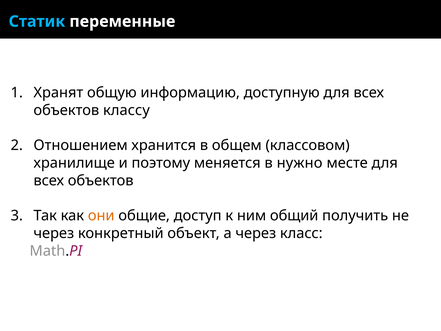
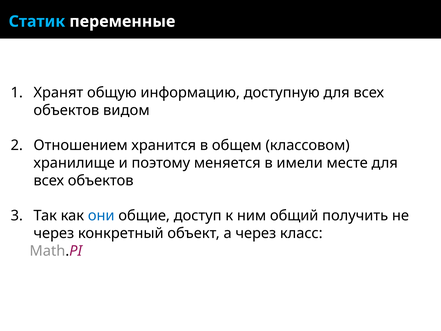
классу: классу -> видом (126, 110)
нужно: нужно -> имели (300, 163)
они colour: orange -> blue (101, 216)
